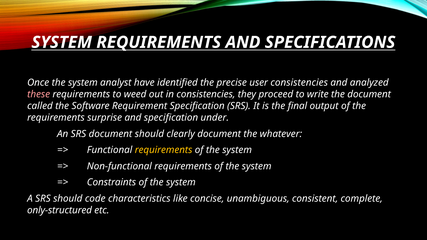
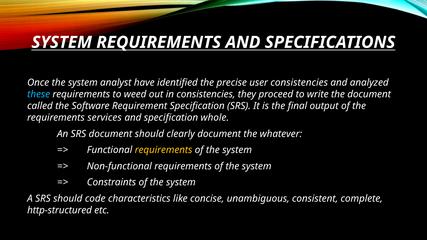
these colour: pink -> light blue (39, 94)
surprise: surprise -> services (105, 118)
under: under -> whole (215, 118)
only-structured: only-structured -> http-structured (60, 210)
